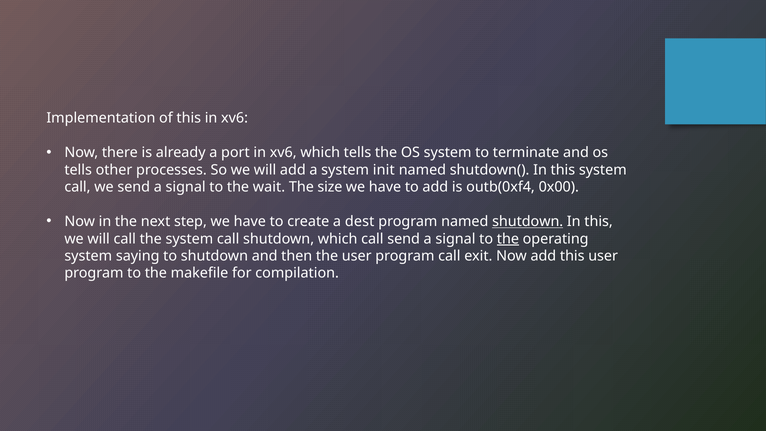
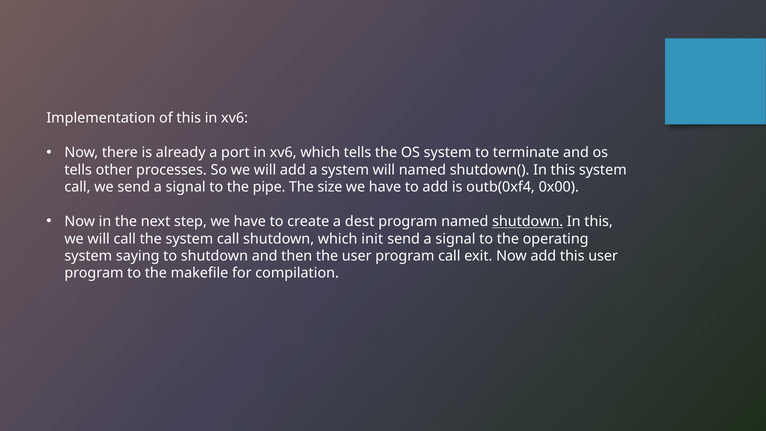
system init: init -> will (384, 170)
wait: wait -> pipe (269, 187)
which call: call -> init (372, 239)
the underline: present -> none (508, 239)
